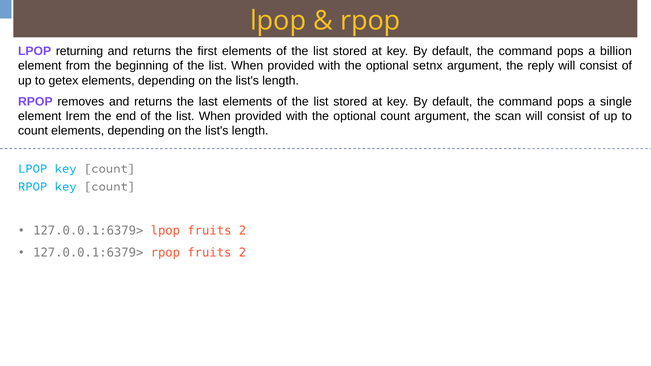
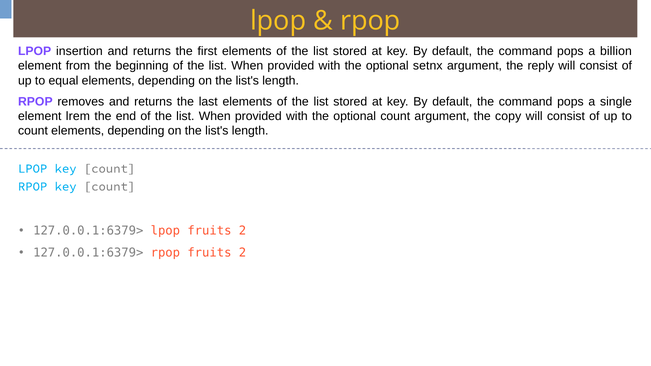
returning: returning -> insertion (79, 51)
getex: getex -> equal (63, 81)
scan: scan -> copy (508, 116)
